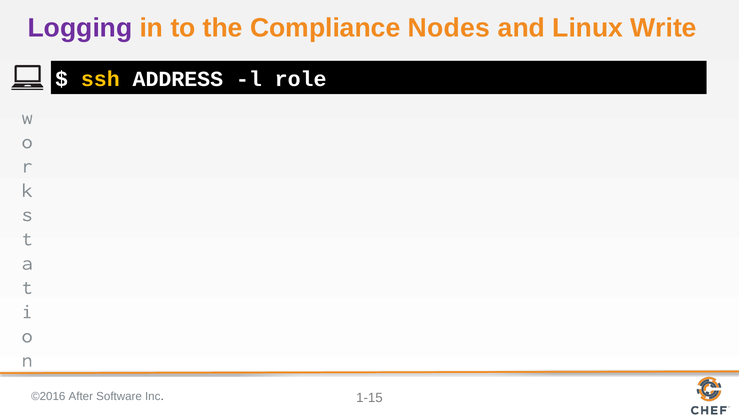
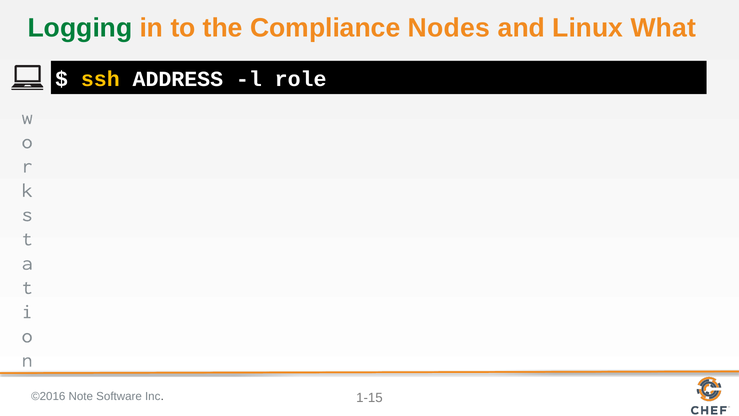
Logging colour: purple -> green (80, 28)
Write: Write -> What (663, 28)
After: After -> Note (81, 396)
